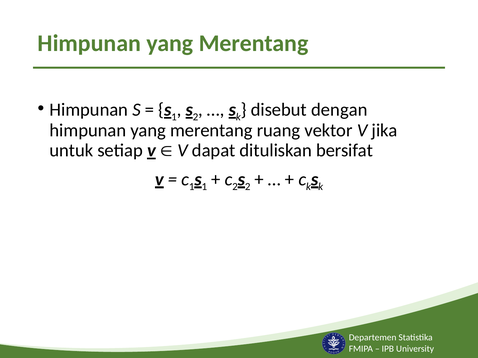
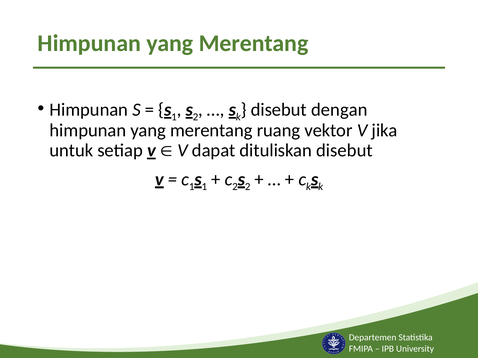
dituliskan bersifat: bersifat -> disebut (344, 151)
